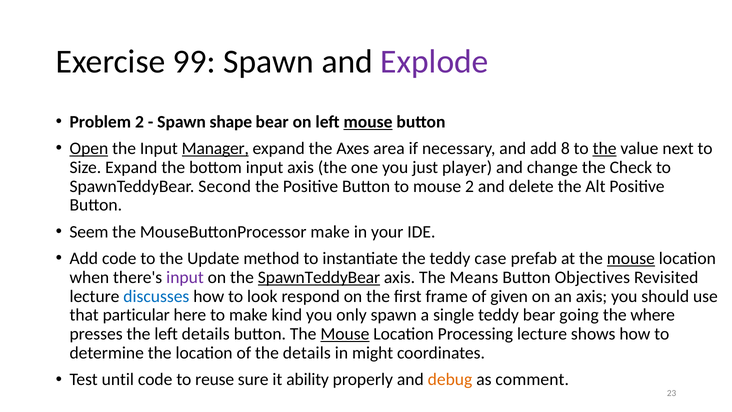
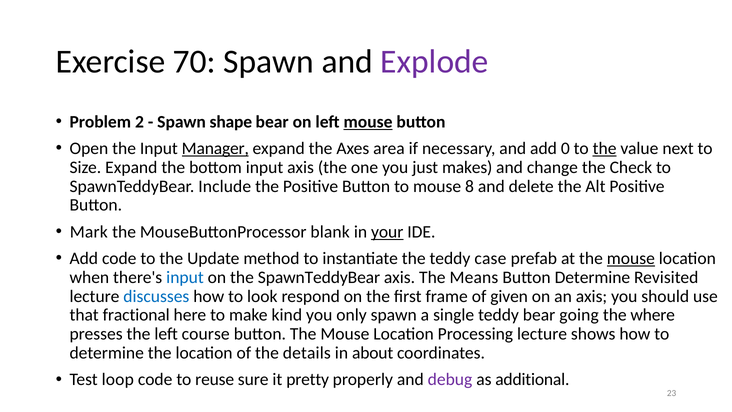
99: 99 -> 70 (194, 62)
Open underline: present -> none (89, 148)
8: 8 -> 0 (565, 148)
player: player -> makes (467, 167)
Second: Second -> Include (225, 186)
mouse 2: 2 -> 8 (470, 186)
Seem: Seem -> Mark (89, 232)
MouseButtonProcessor make: make -> blank (330, 232)
your underline: none -> present (387, 232)
input colour: purple -> blue (185, 277)
SpawnTeddyBear underline: present -> none (319, 277)
Button Objectives: Objectives -> Determine (592, 277)
particular: particular -> fractional (136, 315)
left details: details -> course (206, 334)
Mouse underline: present -> none (345, 334)
might: might -> about (373, 353)
until: until -> loop (118, 379)
ability: ability -> pretty (308, 379)
debug colour: orange -> purple (450, 379)
comment: comment -> additional (532, 379)
